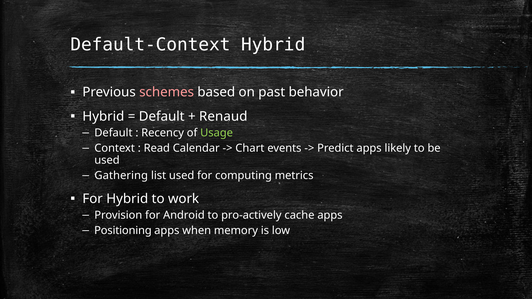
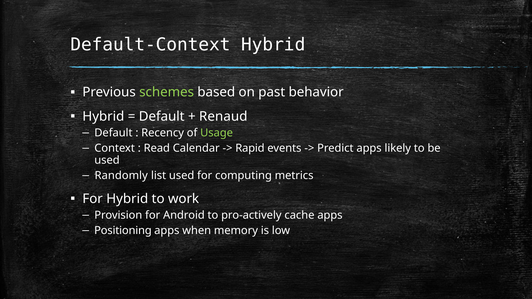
schemes colour: pink -> light green (167, 92)
Chart: Chart -> Rapid (250, 148)
Gathering: Gathering -> Randomly (121, 176)
